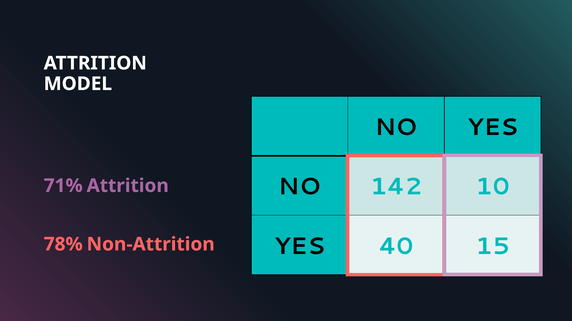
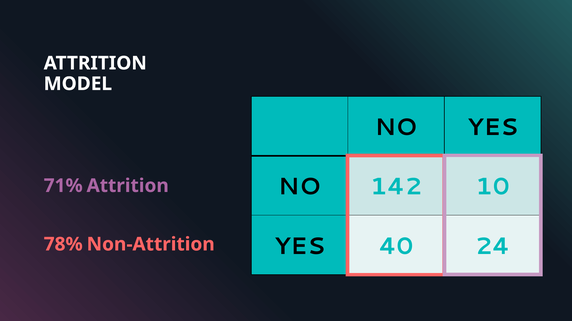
15: 15 -> 24 (493, 247)
